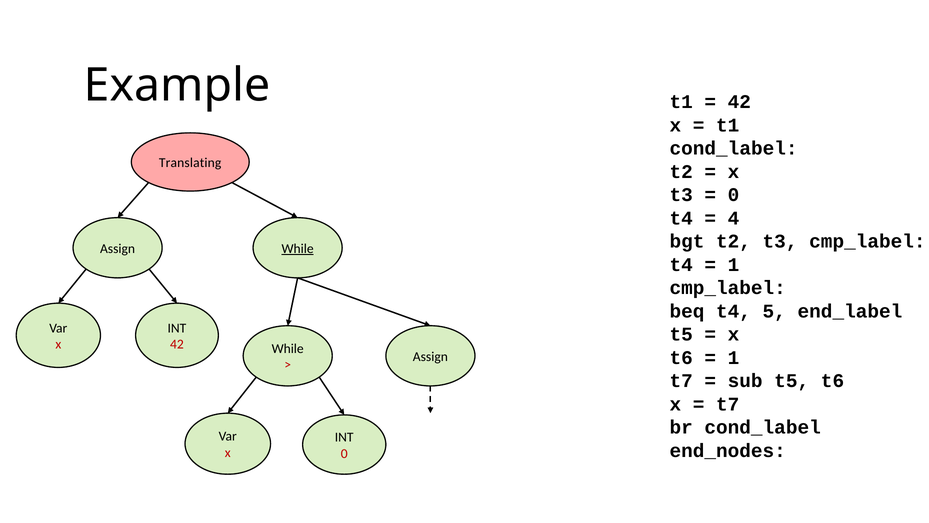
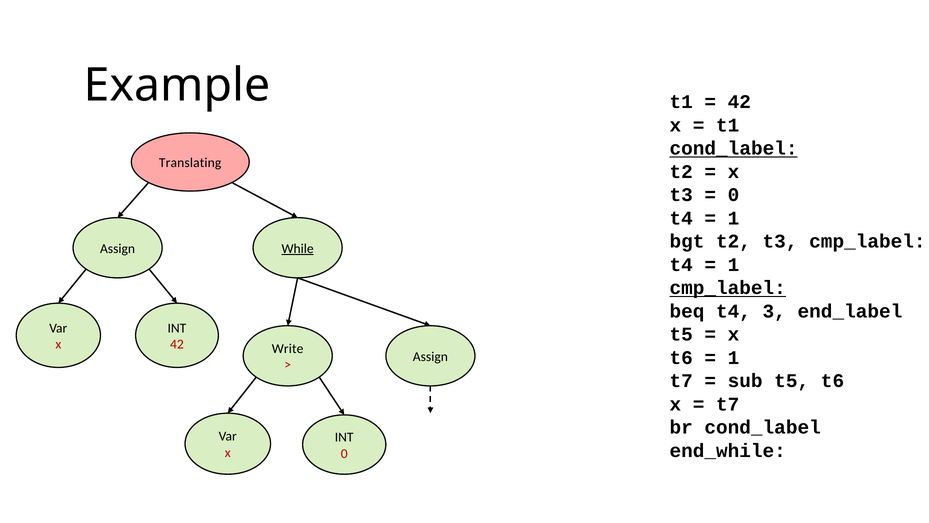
cond_label underline: none -> present (734, 148)
4: 4 -> 1 (734, 218)
cmp_label underline: none -> present (728, 288)
5: 5 -> 3 (774, 311)
While: While -> Write (288, 348)
end_nodes: end_nodes -> end_while (728, 450)
